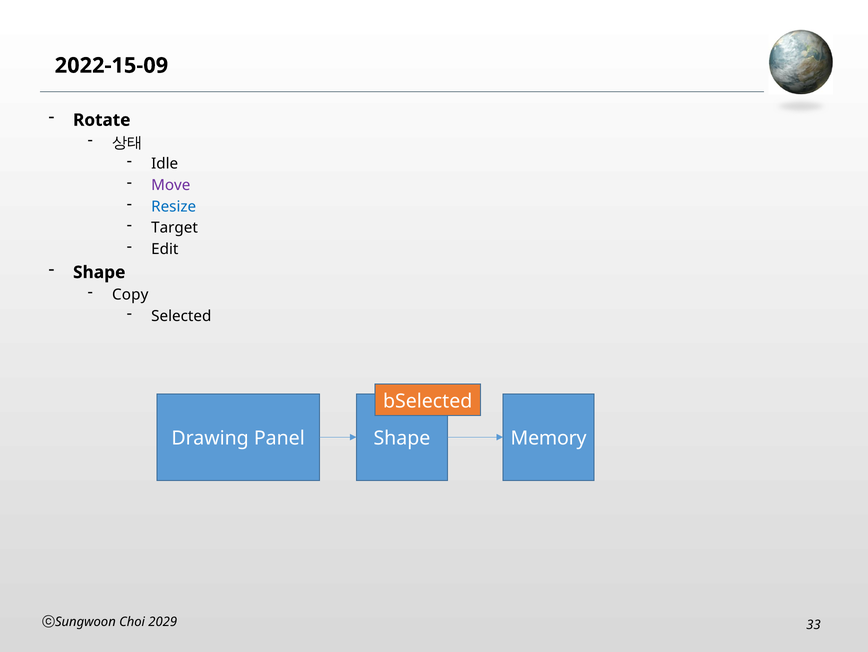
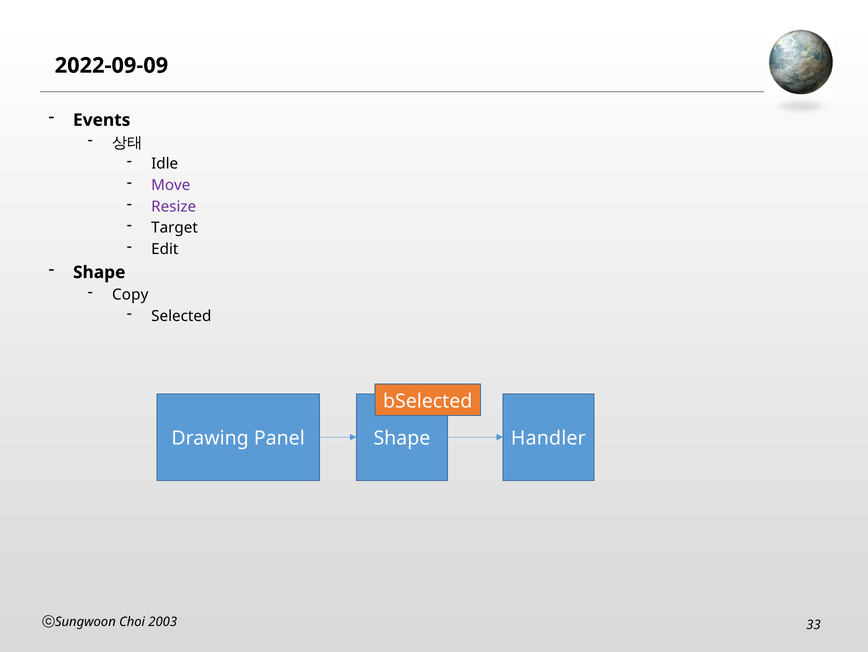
2022-15-09: 2022-15-09 -> 2022-09-09 (111, 65)
Rotate: Rotate -> Events (102, 120)
Resize colour: blue -> purple (174, 206)
Memory: Memory -> Handler (548, 438)
2029: 2029 -> 2003 (163, 621)
